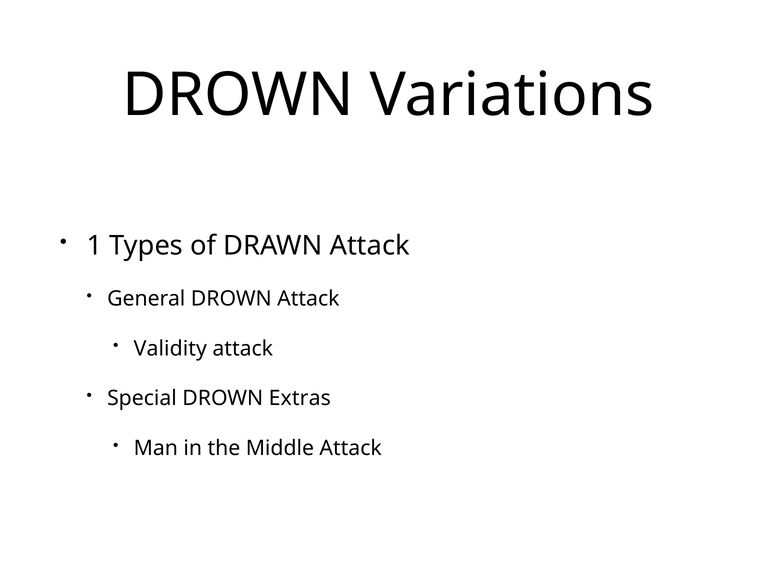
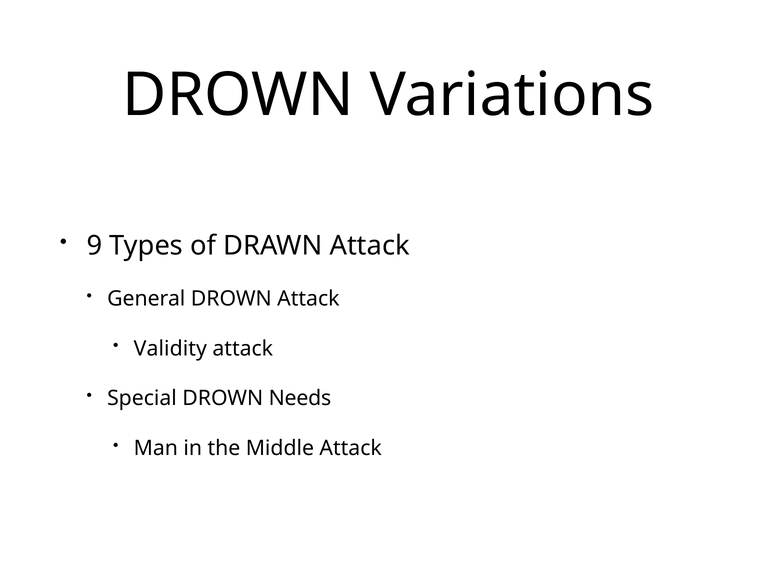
1: 1 -> 9 (94, 246)
Extras: Extras -> Needs (300, 398)
